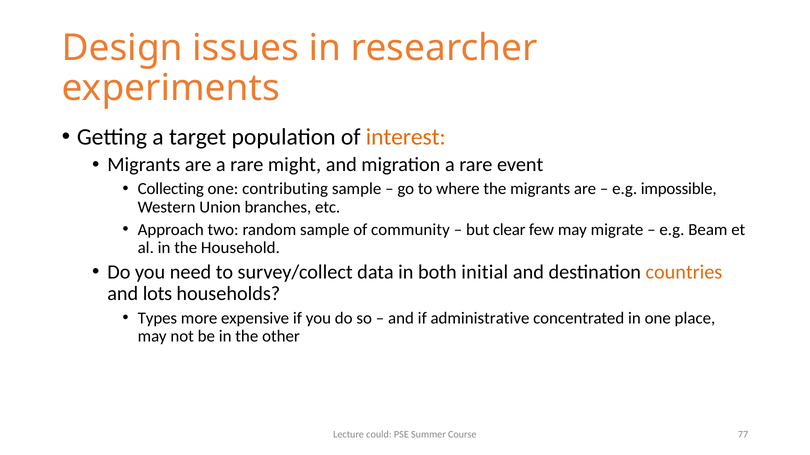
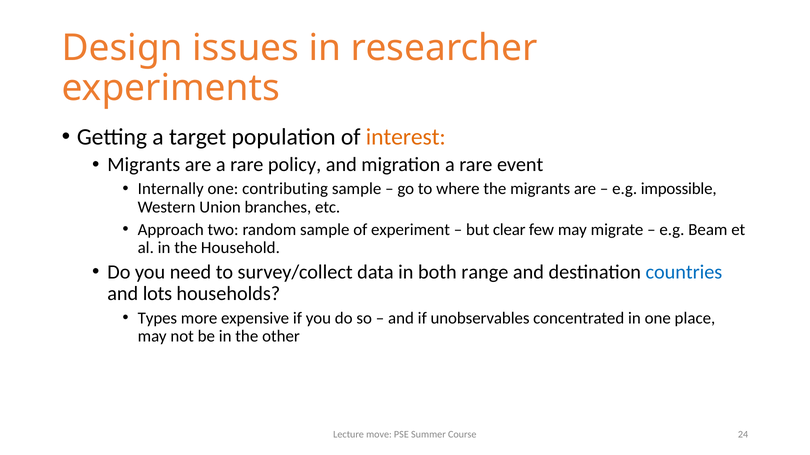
might: might -> policy (295, 165)
Collecting: Collecting -> Internally (171, 189)
community: community -> experiment (411, 230)
initial: initial -> range (485, 272)
countries colour: orange -> blue (684, 272)
administrative: administrative -> unobservables (480, 318)
could: could -> move (379, 435)
77: 77 -> 24 (743, 435)
